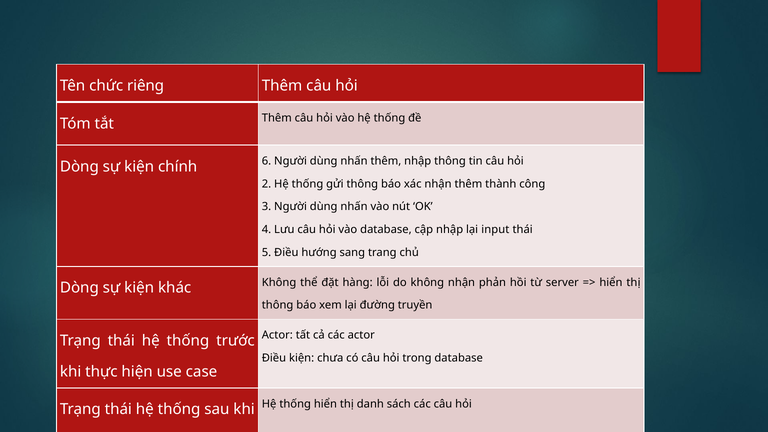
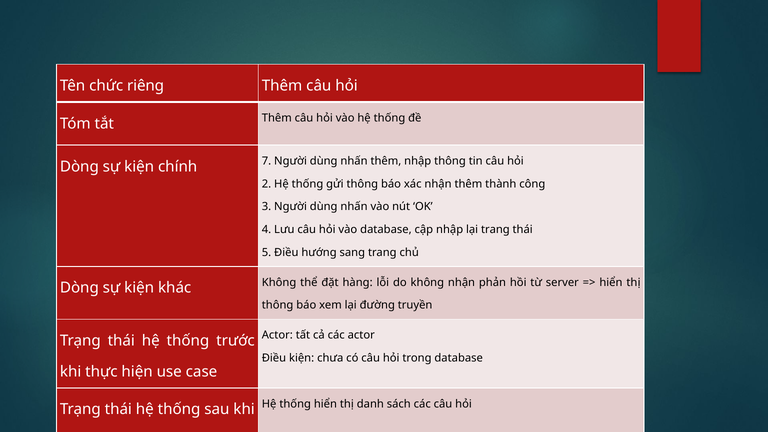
6: 6 -> 7 (267, 161)
lại input: input -> trang (495, 230)
